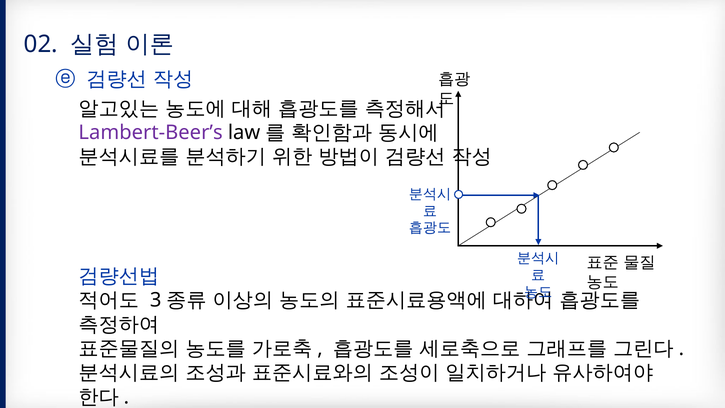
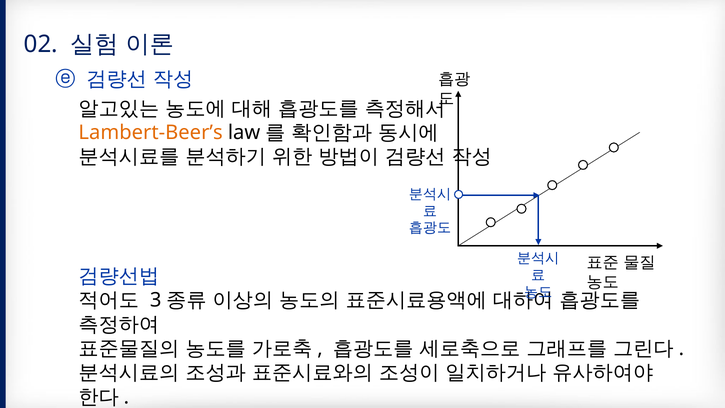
Lambert-Beer’s colour: purple -> orange (151, 133)
